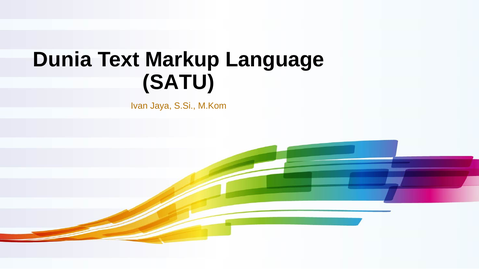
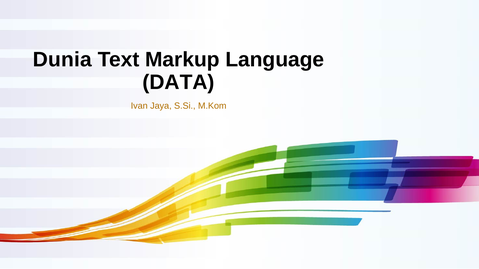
SATU: SATU -> DATA (179, 82)
